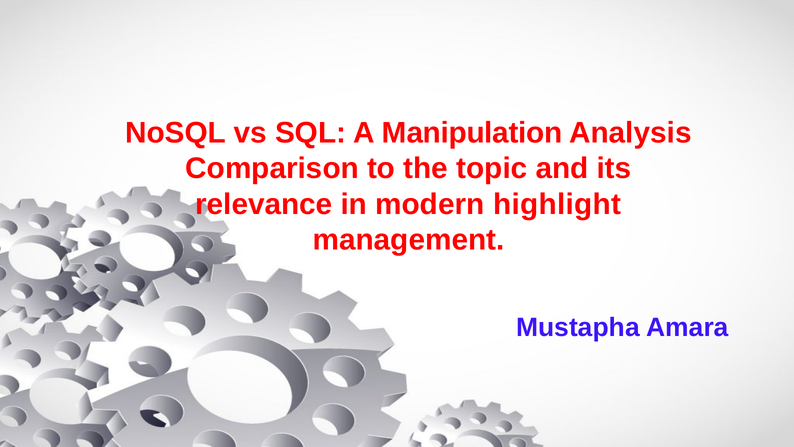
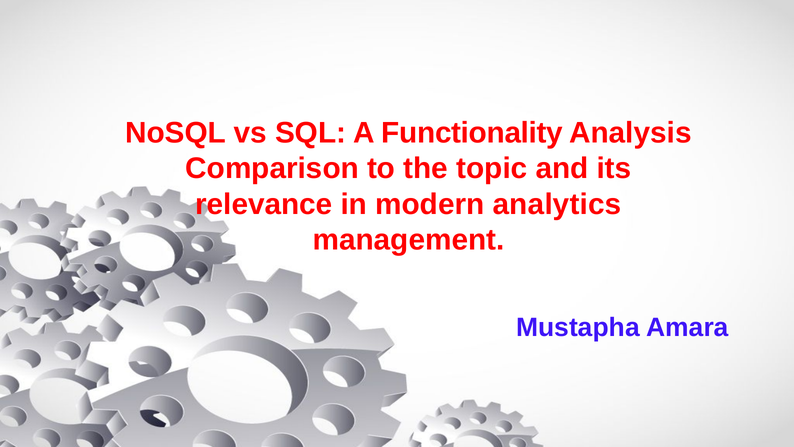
Manipulation: Manipulation -> Functionality (472, 133)
highlight: highlight -> analytics (557, 204)
